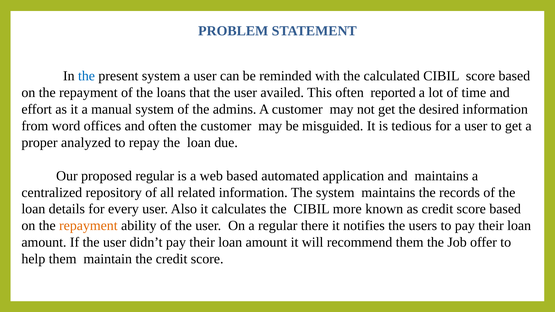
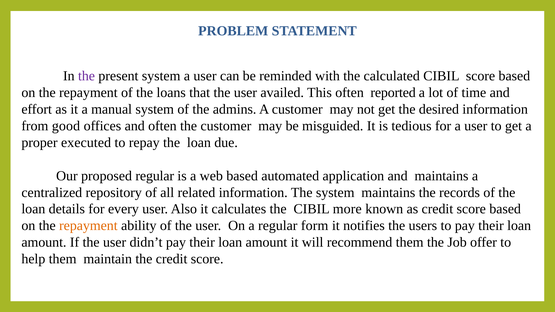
the colour: blue -> purple (86, 76)
word: word -> good (66, 126)
analyzed: analyzed -> executed (86, 143)
there: there -> form (315, 226)
